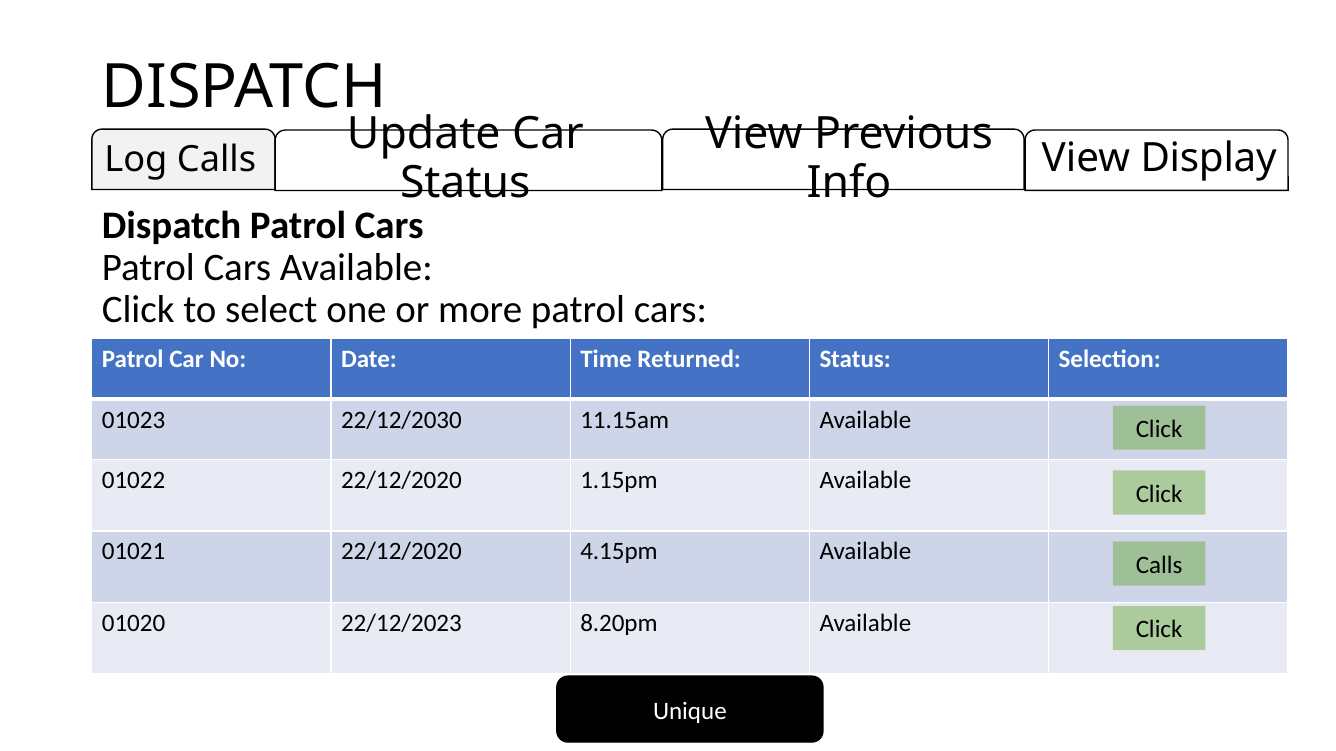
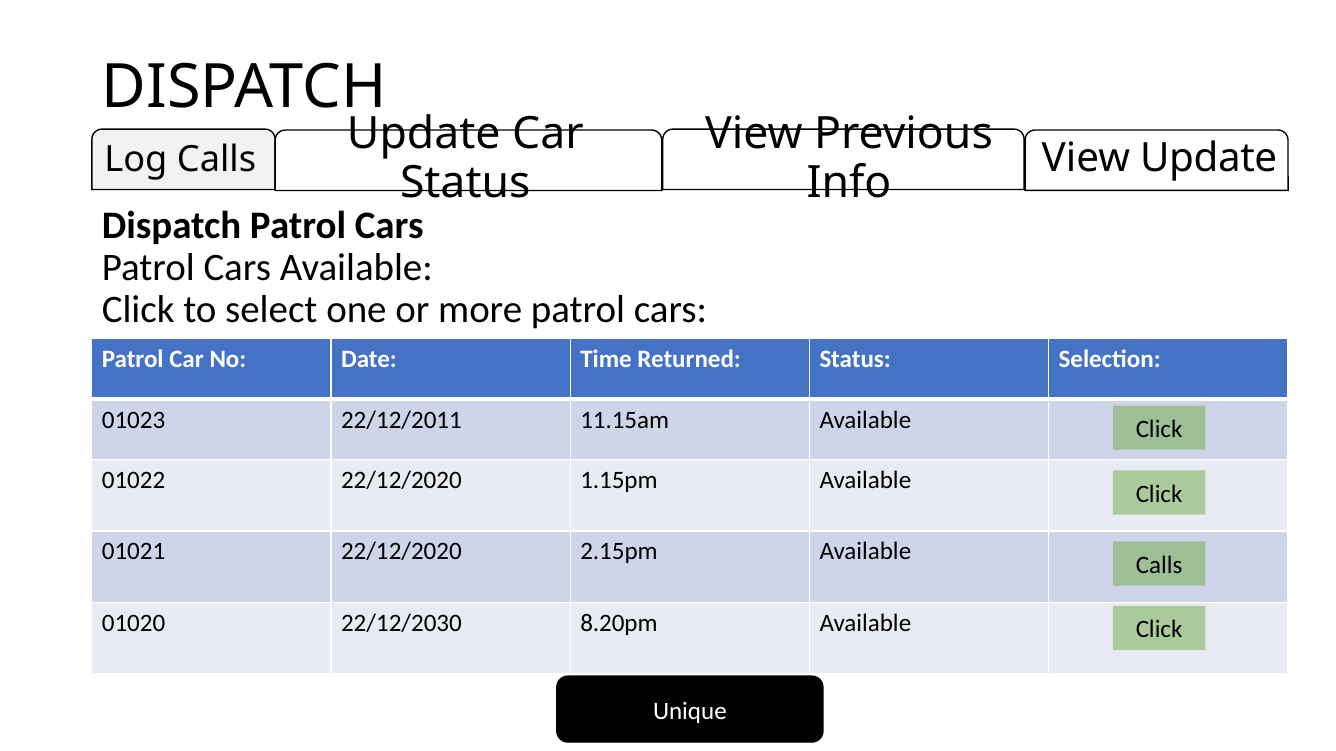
View Display: Display -> Update (1209, 159)
22/12/2030: 22/12/2030 -> 22/12/2011 (401, 420)
4.15pm: 4.15pm -> 2.15pm (619, 552)
22/12/2023: 22/12/2023 -> 22/12/2030 (401, 623)
